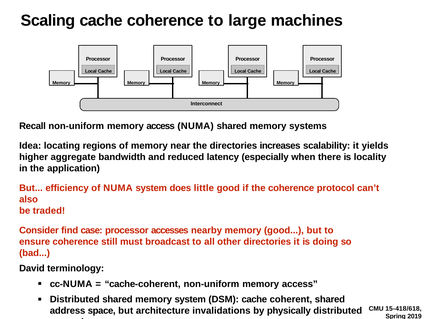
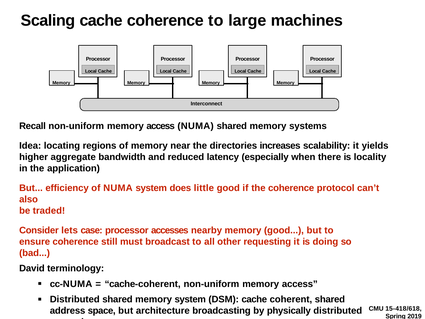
find: find -> lets (70, 230)
other directories: directories -> requesting (267, 241)
invalidations: invalidations -> broadcasting (222, 311)
